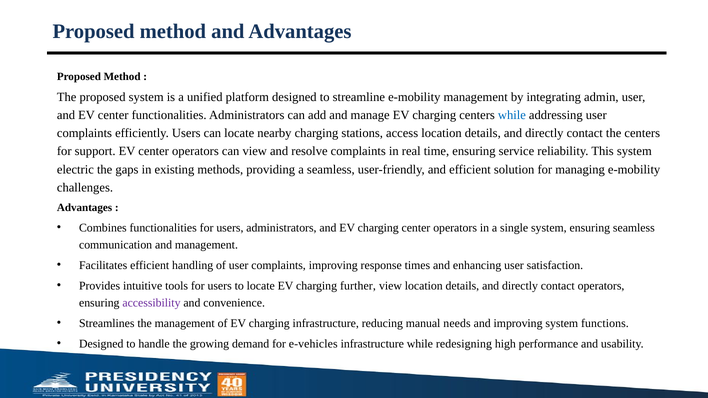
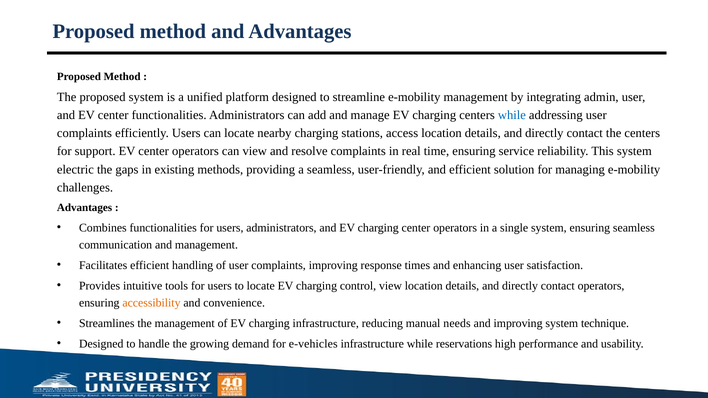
further: further -> control (358, 286)
accessibility colour: purple -> orange (151, 303)
functions: functions -> technique (605, 323)
redesigning: redesigning -> reservations (464, 344)
